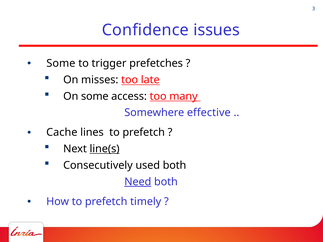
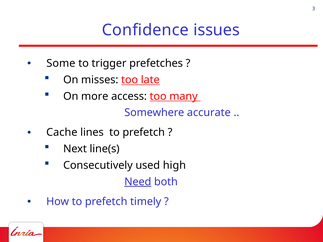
On some: some -> more (95, 96)
effective: effective -> accurate (209, 113)
line(s underline: present -> none (105, 149)
used both: both -> high (174, 165)
